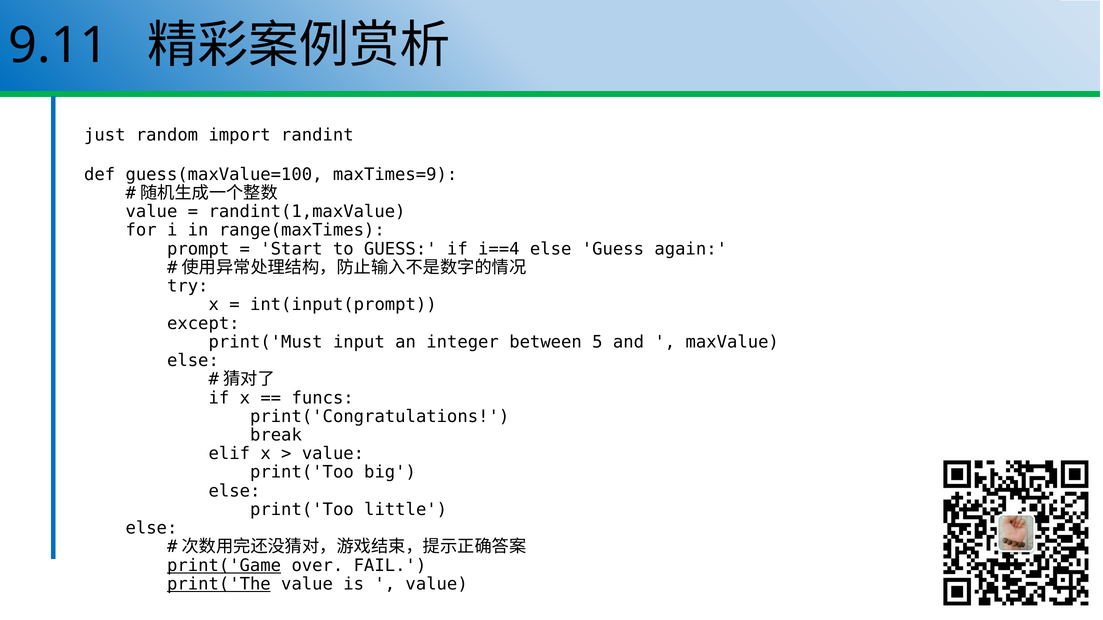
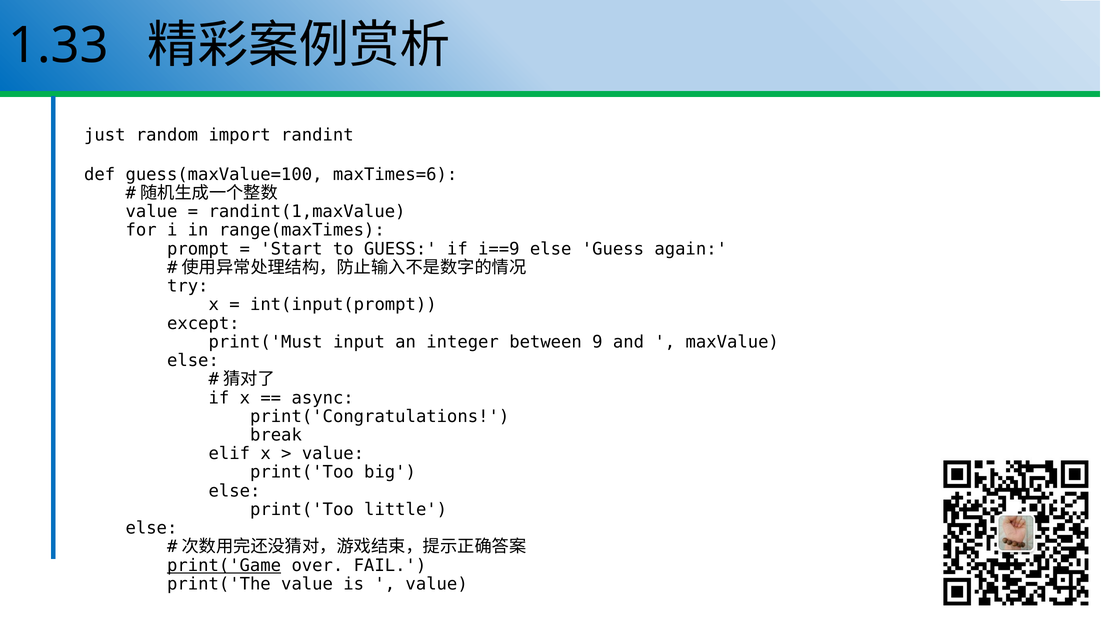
9.11: 9.11 -> 1.33 (59, 45)
maxTimes=9: maxTimes=9 -> maxTimes=6 (395, 175)
i==4: i==4 -> i==9 (499, 249)
5: 5 -> 9 (597, 342)
funcs: funcs -> async (323, 398)
print('The underline: present -> none (219, 584)
